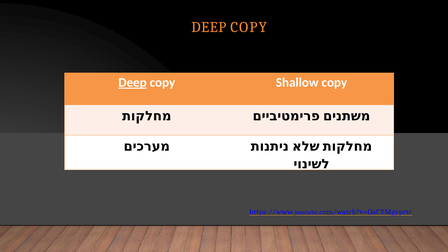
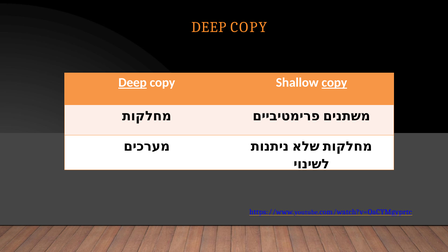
copy underline: none -> present (334, 83)
